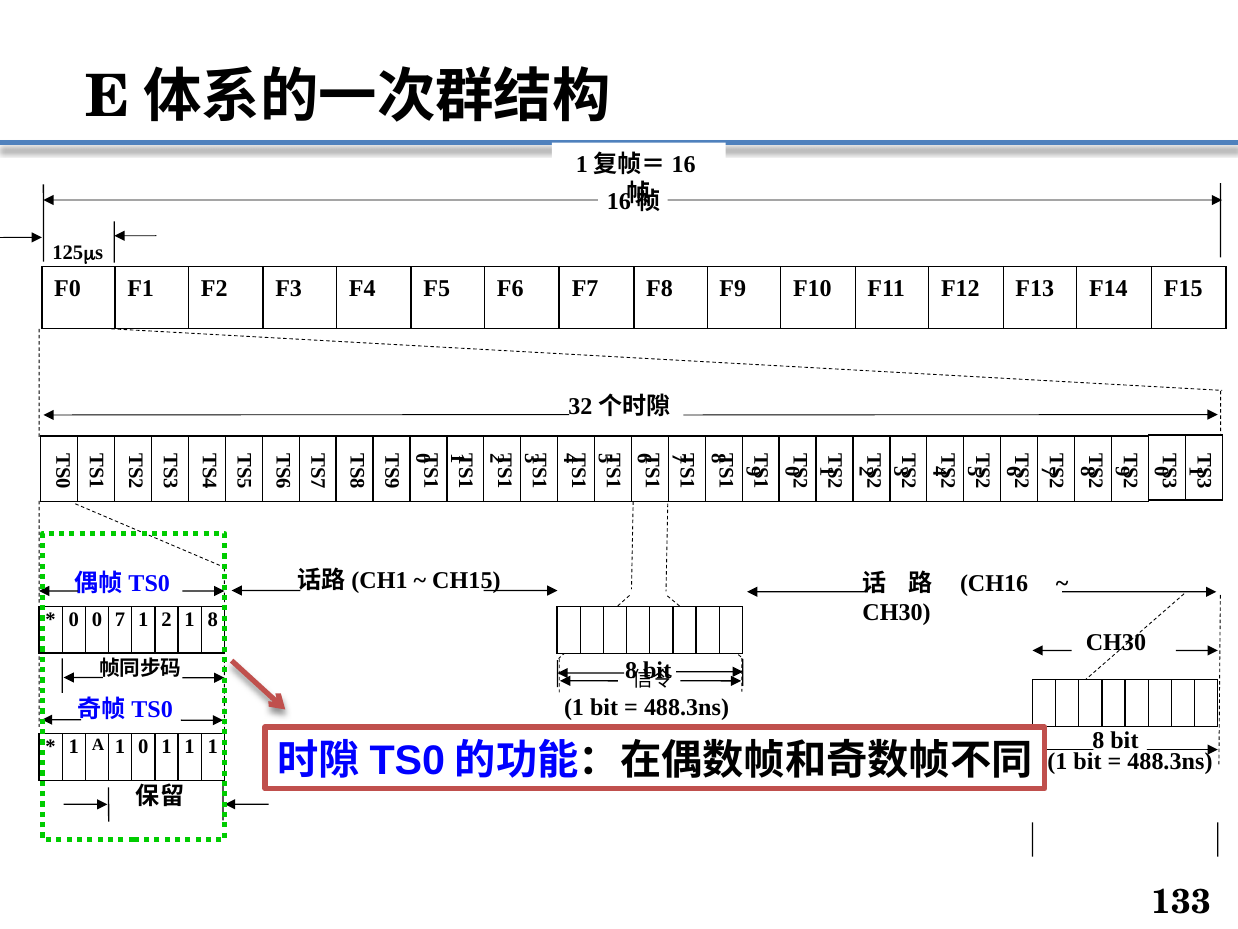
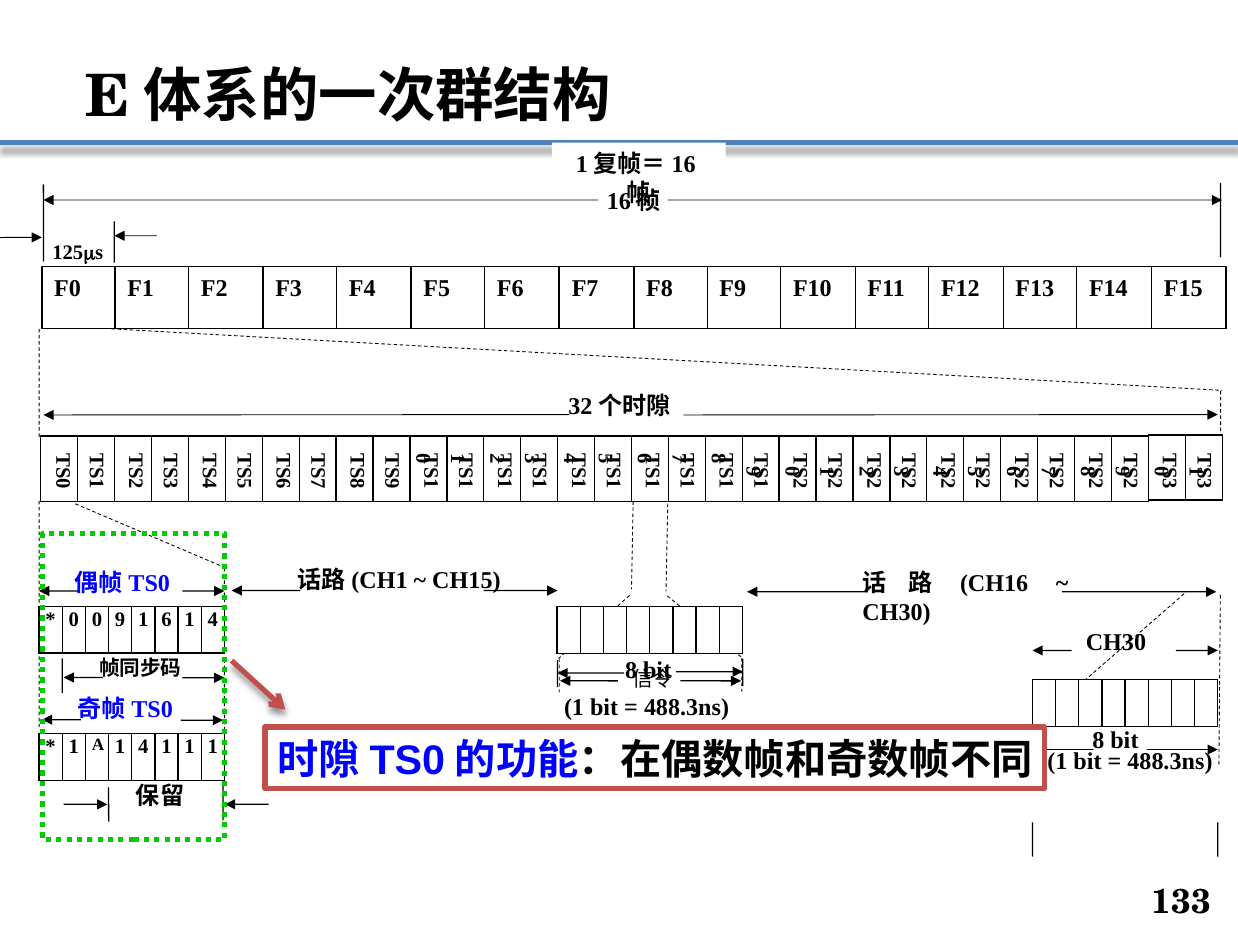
0 7: 7 -> 9 (120, 619)
2: 2 -> 6 (166, 619)
8: 8 -> 4 (213, 619)
A 1 0: 0 -> 4 (143, 746)
